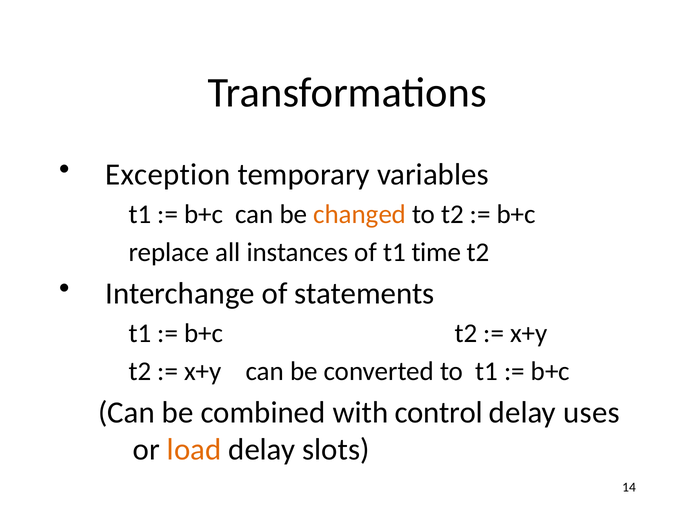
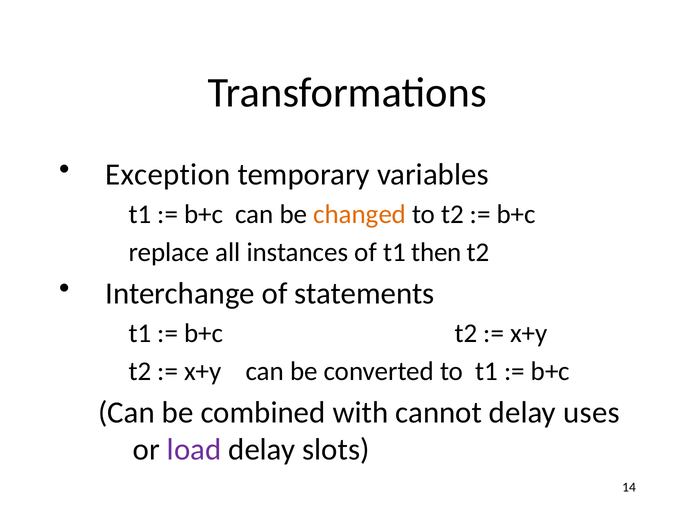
time: time -> then (436, 253)
control: control -> cannot (439, 413)
load colour: orange -> purple (194, 450)
